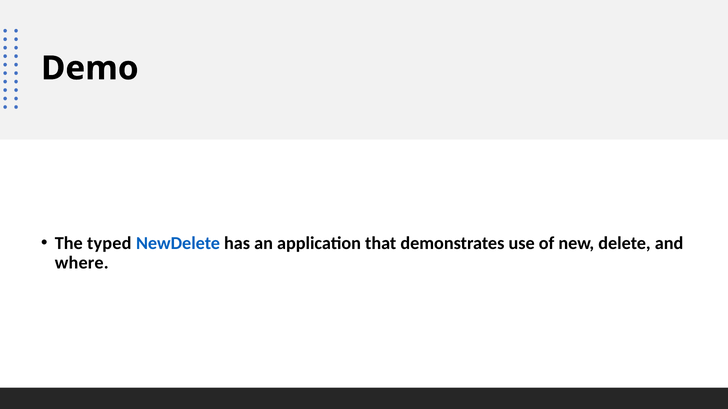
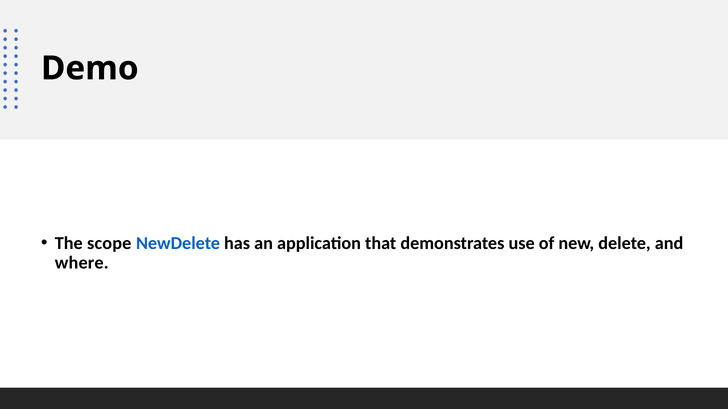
typed: typed -> scope (109, 243)
